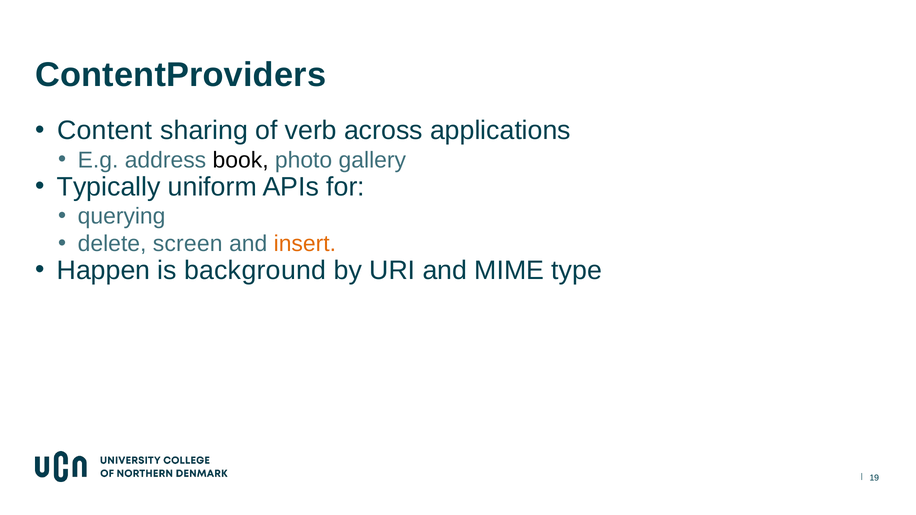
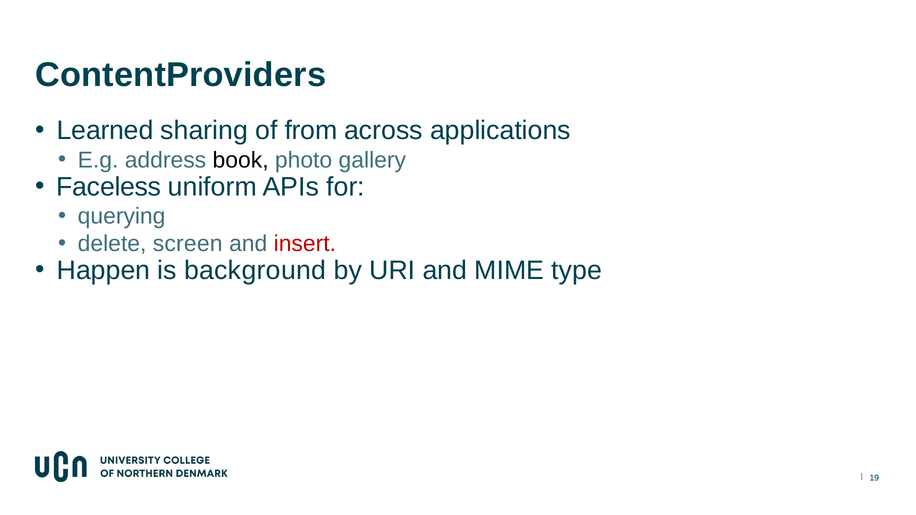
Content: Content -> Learned (105, 131)
verb: verb -> from (311, 131)
Typically: Typically -> Faceless (109, 187)
insert colour: orange -> red (305, 244)
